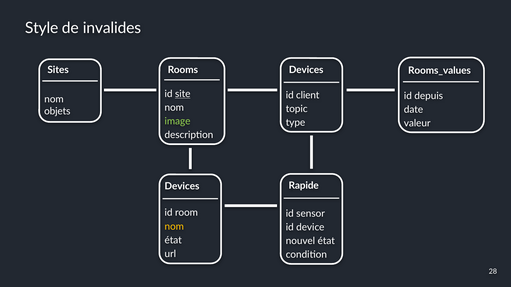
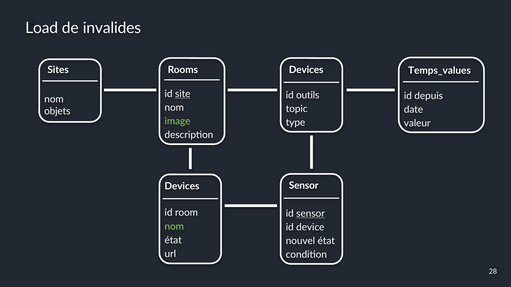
Style: Style -> Load (42, 28)
Rooms_values: Rooms_values -> Temps_values (439, 71)
client: client -> outils (308, 95)
Rapide: Rapide -> Sensor (304, 186)
sensor underline: none -> present (311, 214)
nom colour: yellow -> light green (174, 227)
